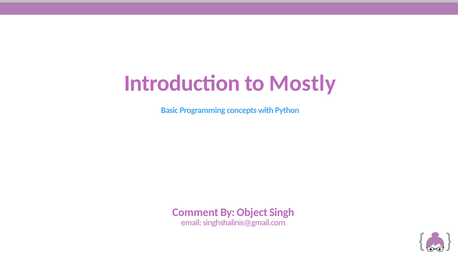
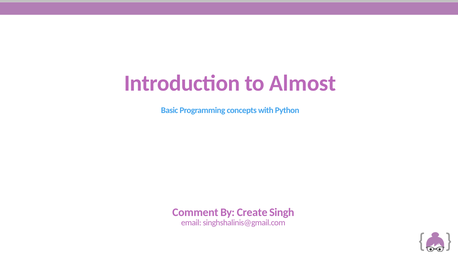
Mostly: Mostly -> Almost (303, 83)
Object: Object -> Create (252, 212)
